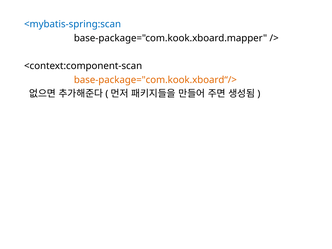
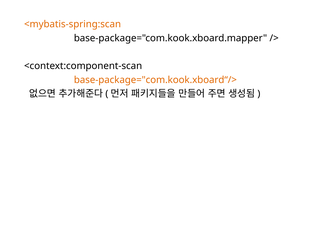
<mybatis-spring:scan colour: blue -> orange (73, 24)
